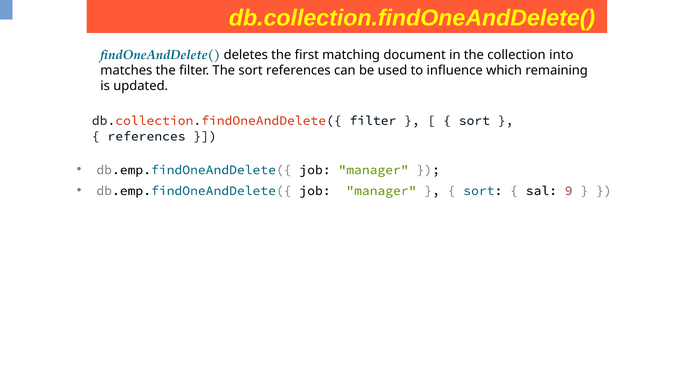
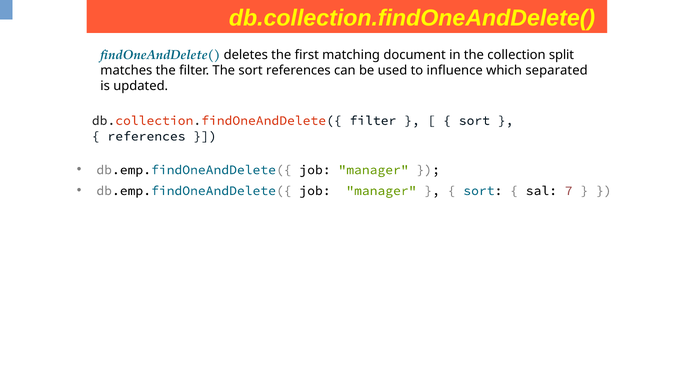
into: into -> split (561, 55)
remaining: remaining -> separated (557, 70)
9: 9 -> 7 (569, 190)
